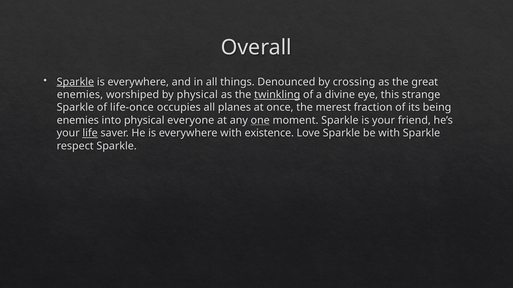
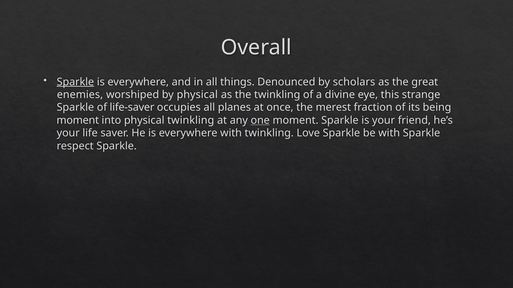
crossing: crossing -> scholars (354, 82)
twinkling underline: present -> none (277, 95)
life-once: life-once -> life-saver (132, 108)
enemies: enemies -> moment (78, 120)
physical everyone: everyone -> twinkling (191, 120)
life underline: present -> none (90, 133)
with existence: existence -> twinkling (269, 133)
